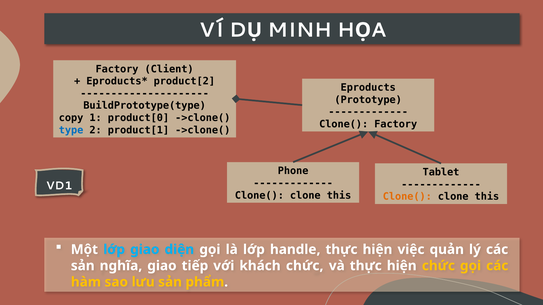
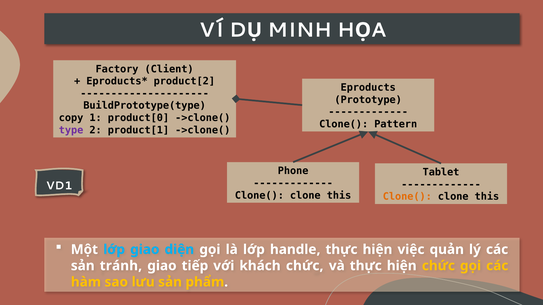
Clone( Factory: Factory -> Pattern (396, 124)
type colour: blue -> purple (71, 130)
nghĩa: nghĩa -> tránh (121, 266)
